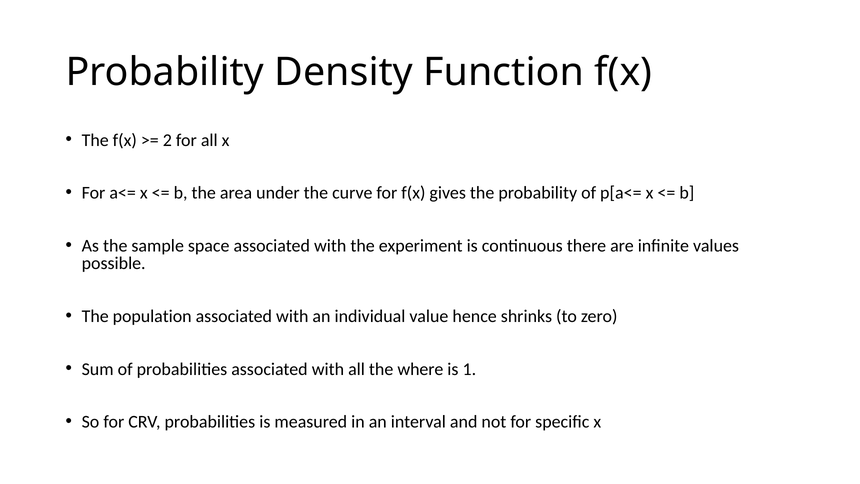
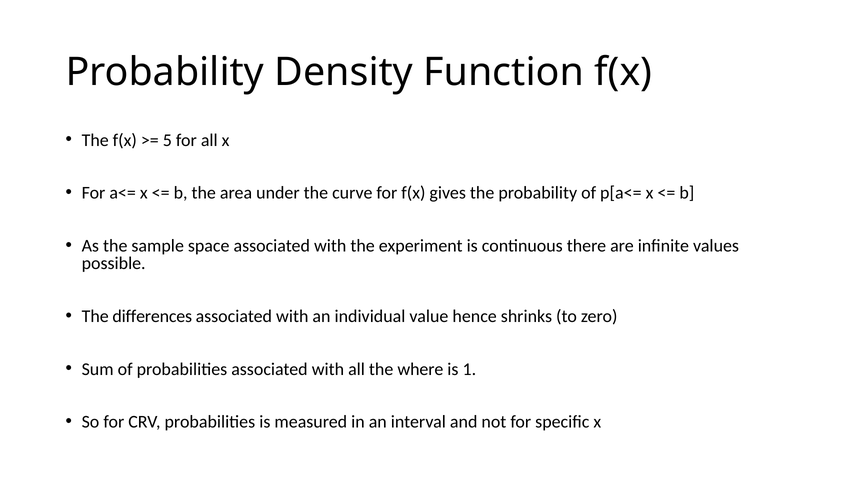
2: 2 -> 5 (167, 140)
population: population -> differences (152, 316)
